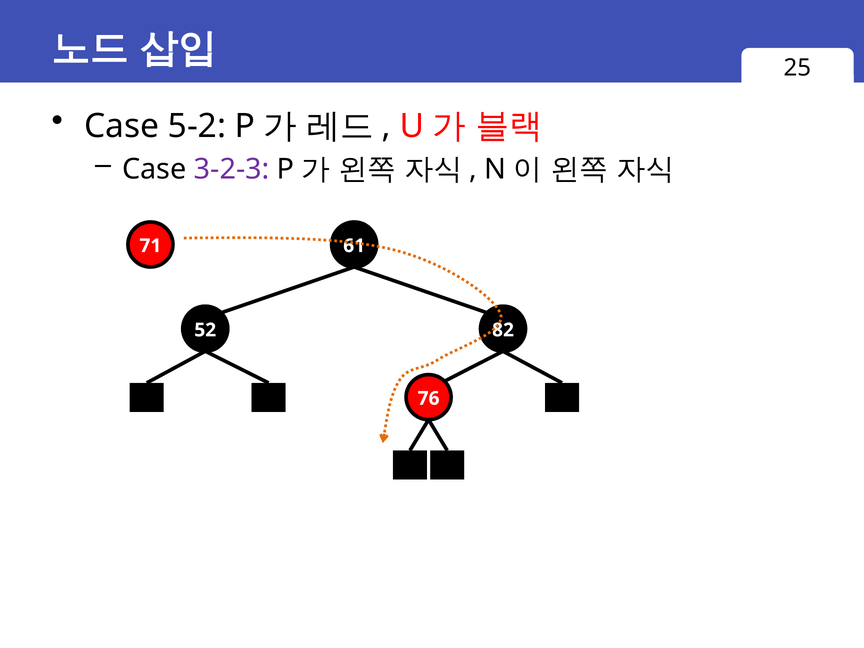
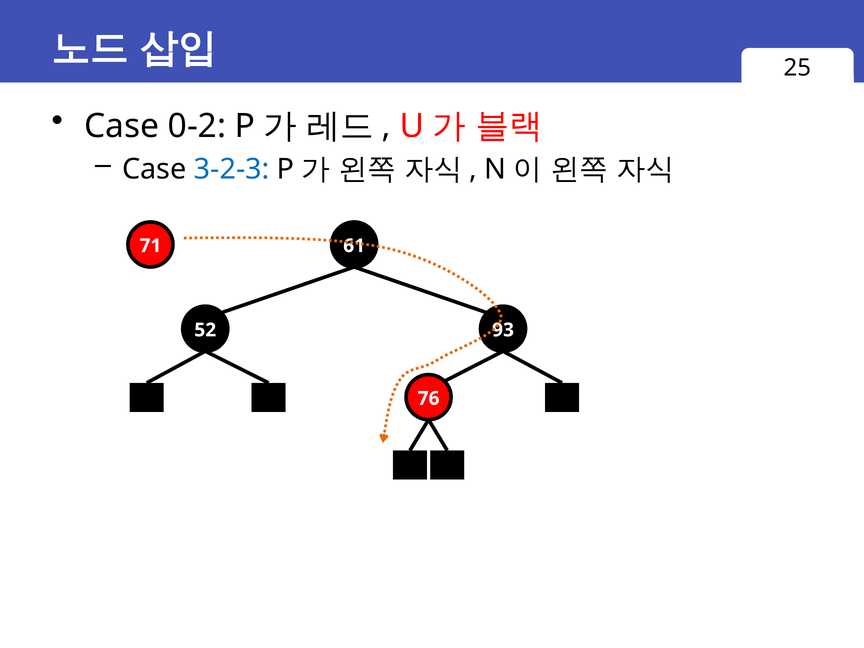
5-2: 5-2 -> 0-2 (197, 126)
3-2-3 colour: purple -> blue (232, 169)
82: 82 -> 93 (503, 330)
